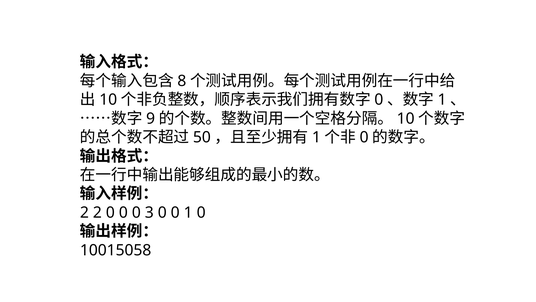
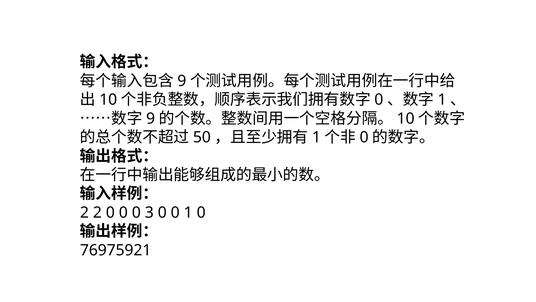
8: 8 -> 9 (182, 81)
10015058: 10015058 -> 76975921 (116, 250)
